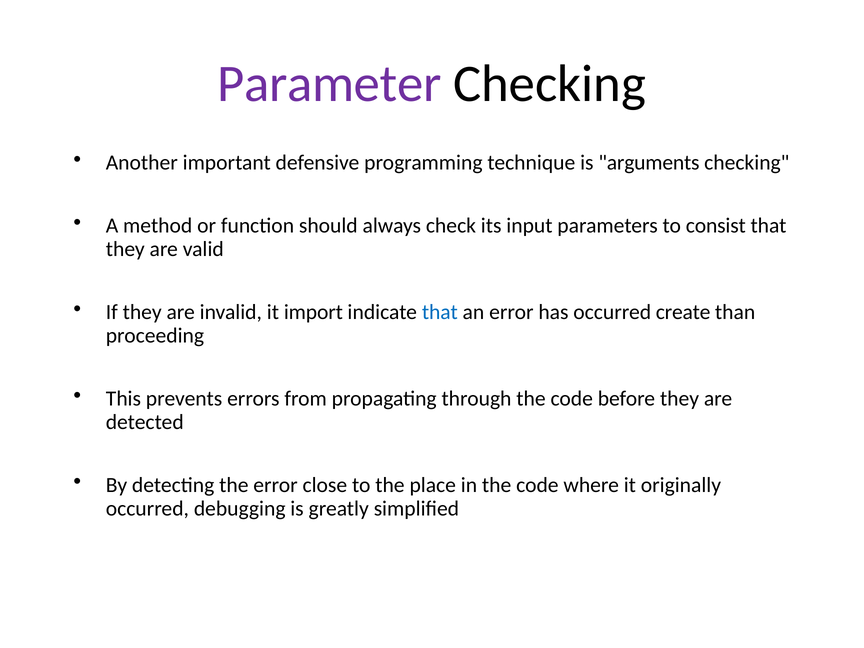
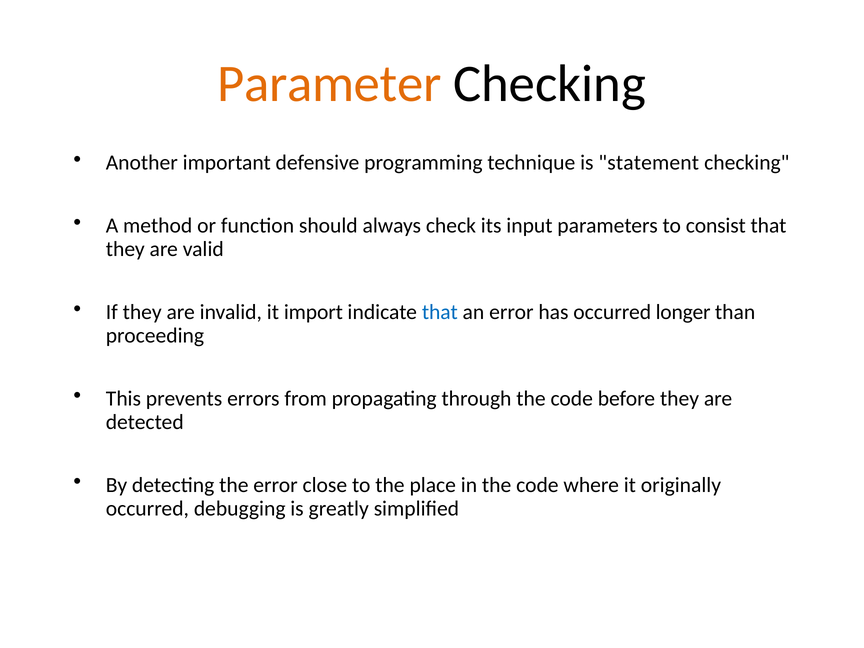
Parameter colour: purple -> orange (329, 84)
arguments: arguments -> statement (649, 163)
create: create -> longer (683, 312)
